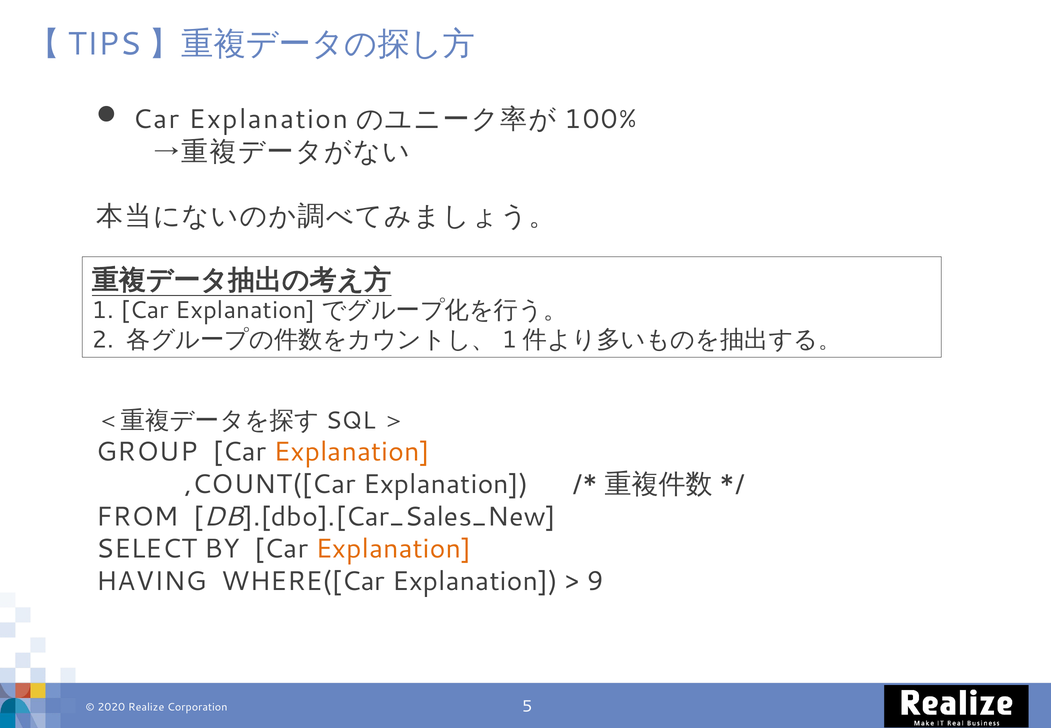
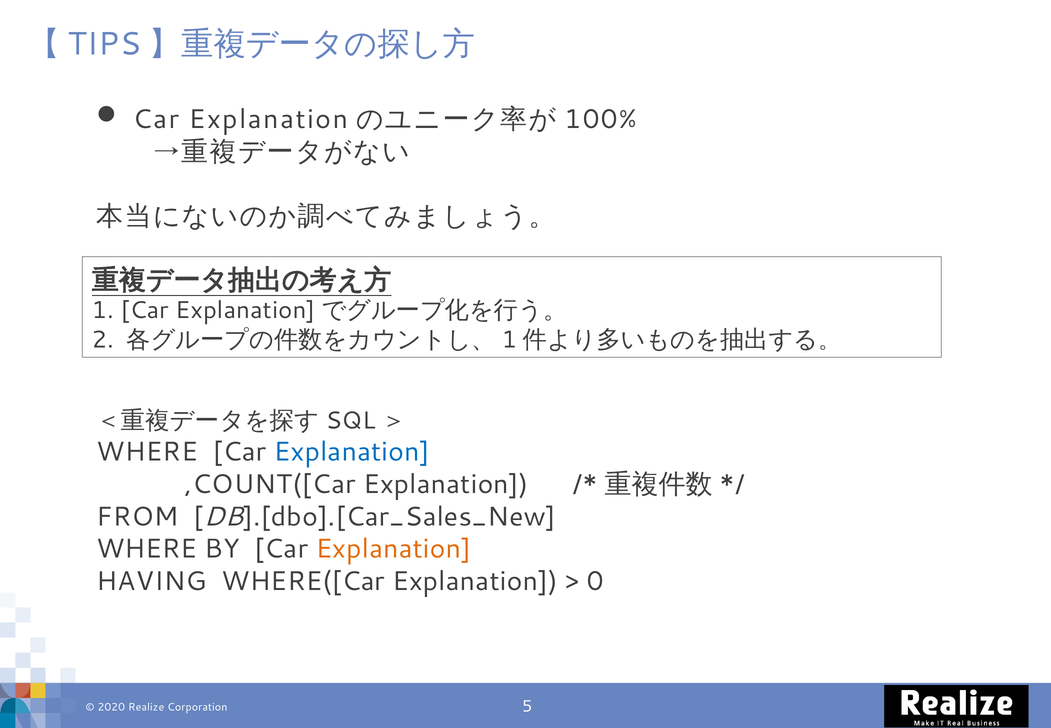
GROUP: GROUP -> WHERE (147, 452)
Explanation colour: orange -> blue (352, 452)
SELECT: SELECT -> WHERE (147, 549)
9: 9 -> 0 (595, 581)
